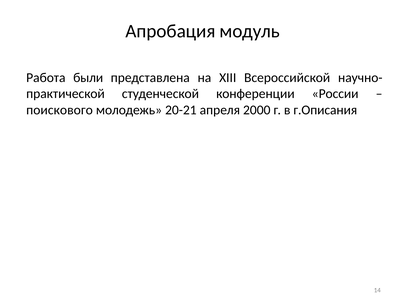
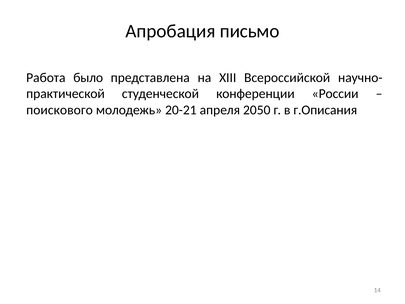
модуль: модуль -> письмо (250, 31)
были: были -> было (88, 78)
2000: 2000 -> 2050 (257, 110)
